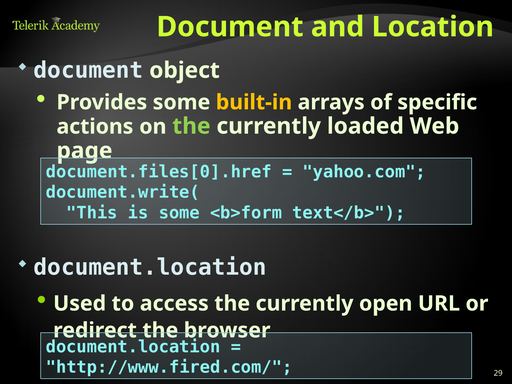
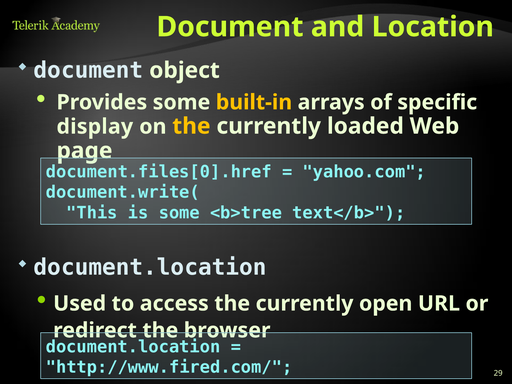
actions: actions -> display (95, 127)
the colour: light green -> yellow (191, 126)
<b>form: <b>form -> <b>tree (246, 213)
